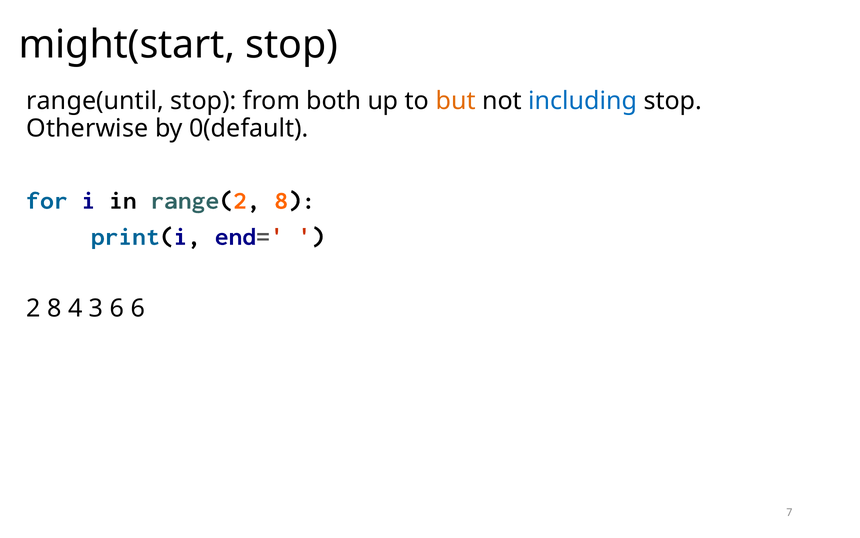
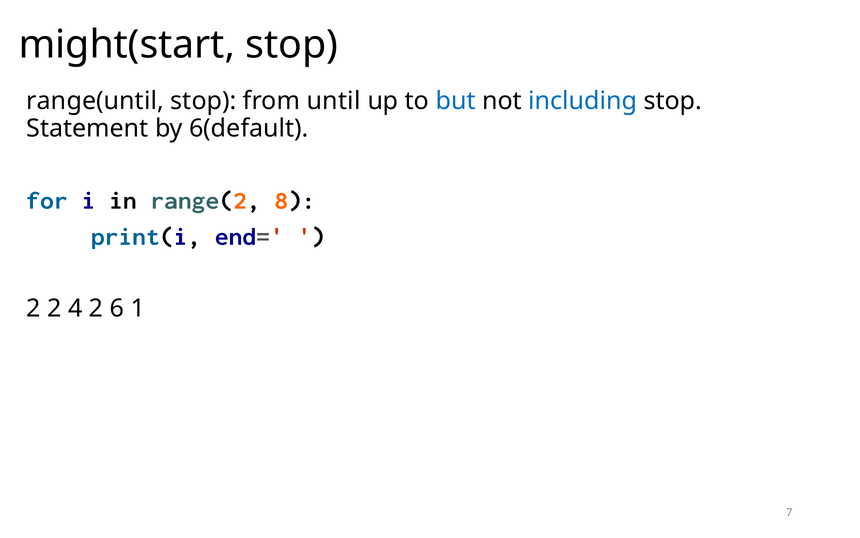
both: both -> until (334, 101)
but colour: orange -> blue (456, 101)
Otherwise: Otherwise -> Statement (87, 128)
0(default: 0(default -> 6(default (249, 128)
2 8: 8 -> 2 (54, 308)
4 3: 3 -> 2 (96, 308)
6 6: 6 -> 1 (138, 308)
